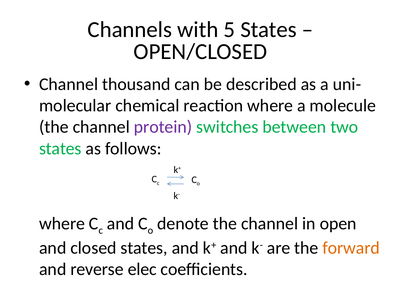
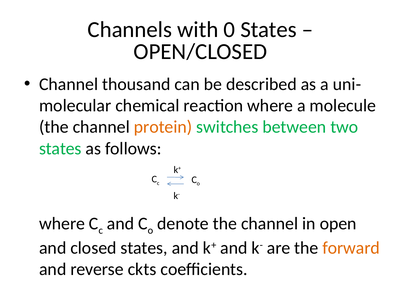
5: 5 -> 0 (229, 30)
protein colour: purple -> orange (163, 127)
elec: elec -> ckts (142, 269)
